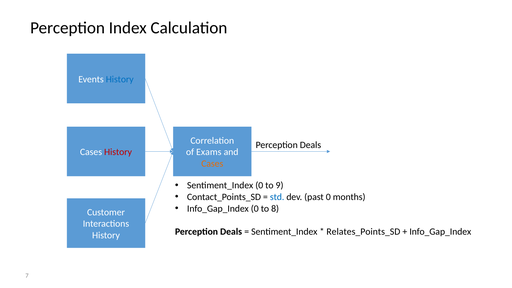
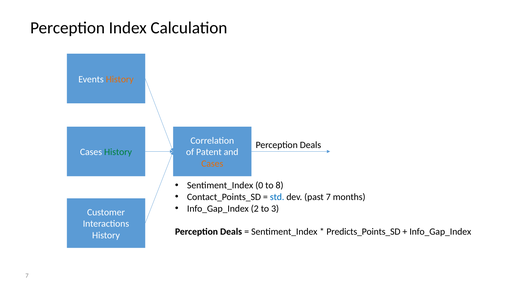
History colour: blue -> orange (120, 79)
History colour: red -> green (118, 152)
Exams: Exams -> Patent (209, 152)
9: 9 -> 8 (280, 185)
past 0: 0 -> 7 (328, 197)
Info_Gap_Index 0: 0 -> 2 (255, 208)
8: 8 -> 3 (275, 208)
Relates_Points_SD: Relates_Points_SD -> Predicts_Points_SD (363, 232)
